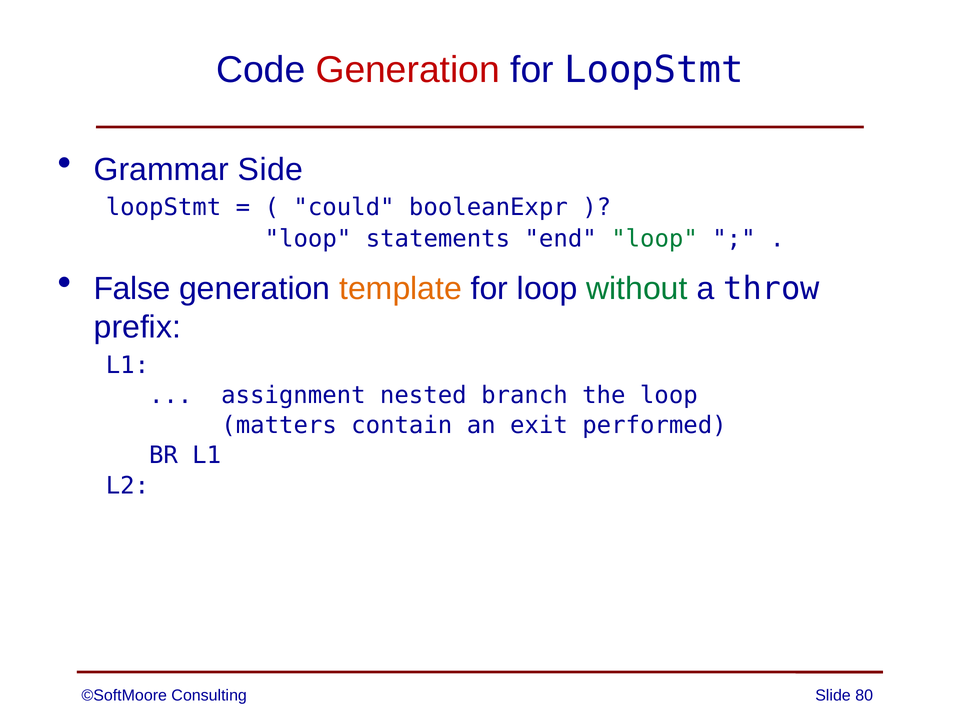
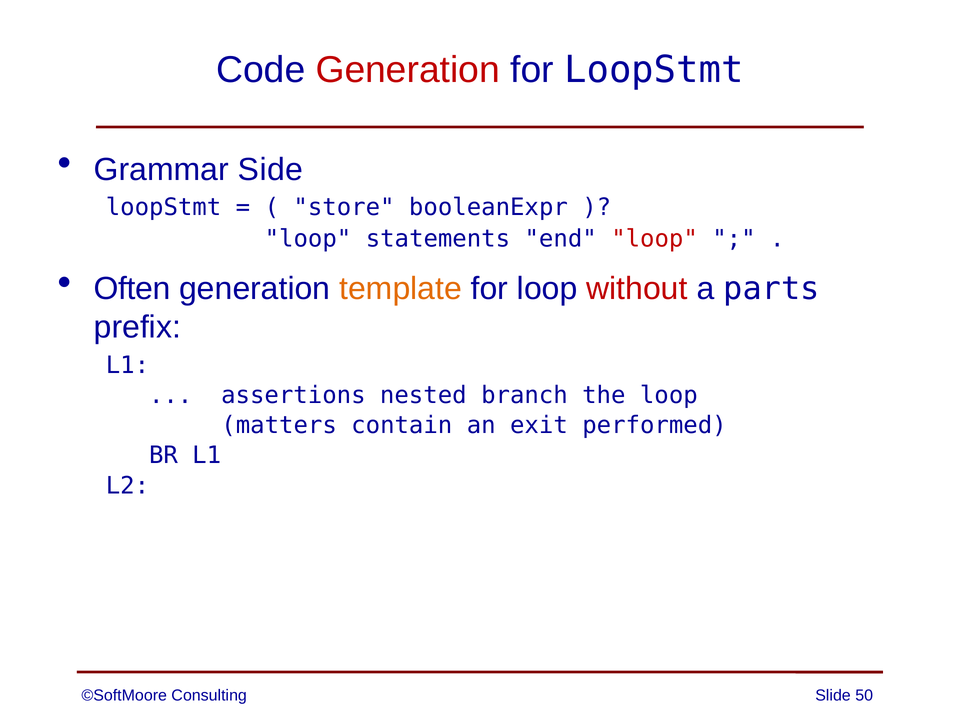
could: could -> store (344, 207)
loop colour: green -> red (655, 239)
False: False -> Often (132, 289)
without colour: green -> red (637, 289)
throw: throw -> parts (772, 289)
assignment: assignment -> assertions (293, 395)
80: 80 -> 50 (864, 696)
